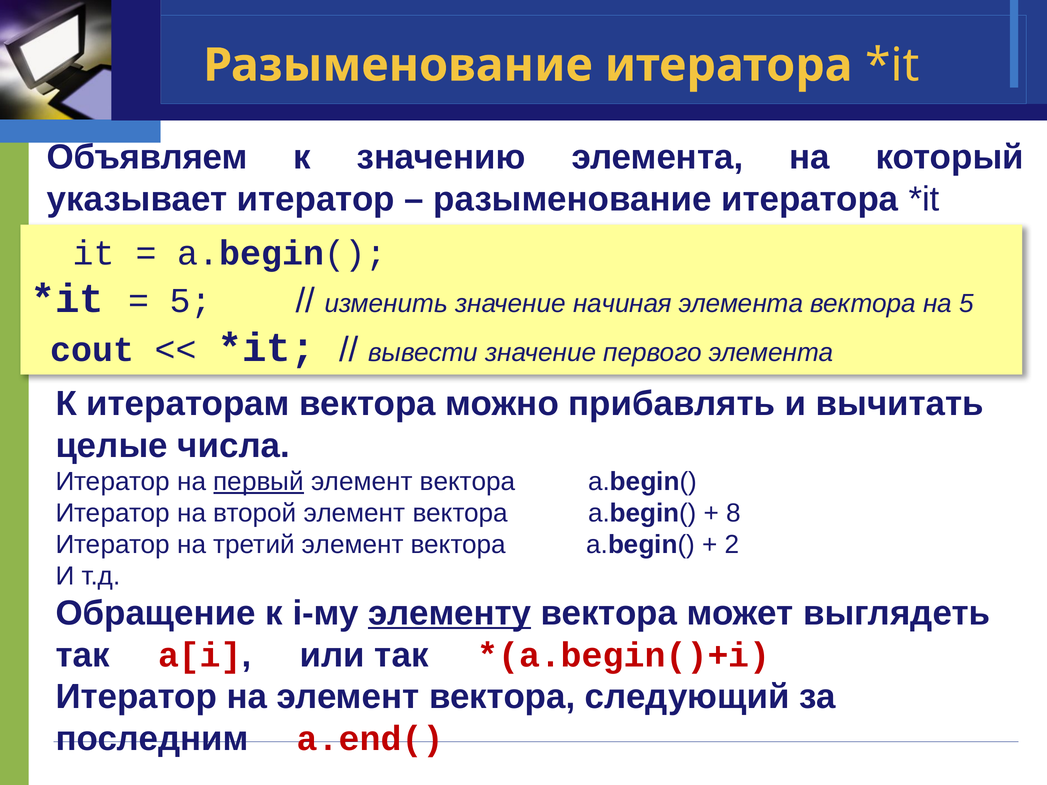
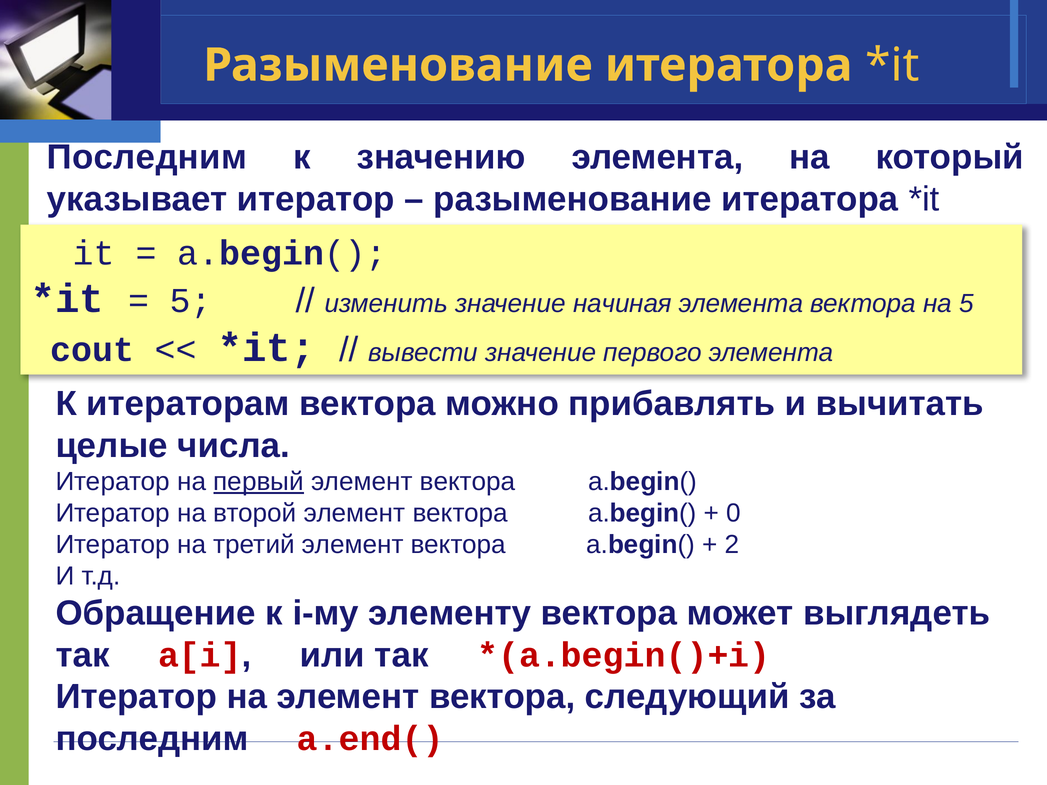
Объявляем: Объявляем -> Последним (147, 157)
8: 8 -> 0 (734, 513)
элементу underline: present -> none (450, 613)
